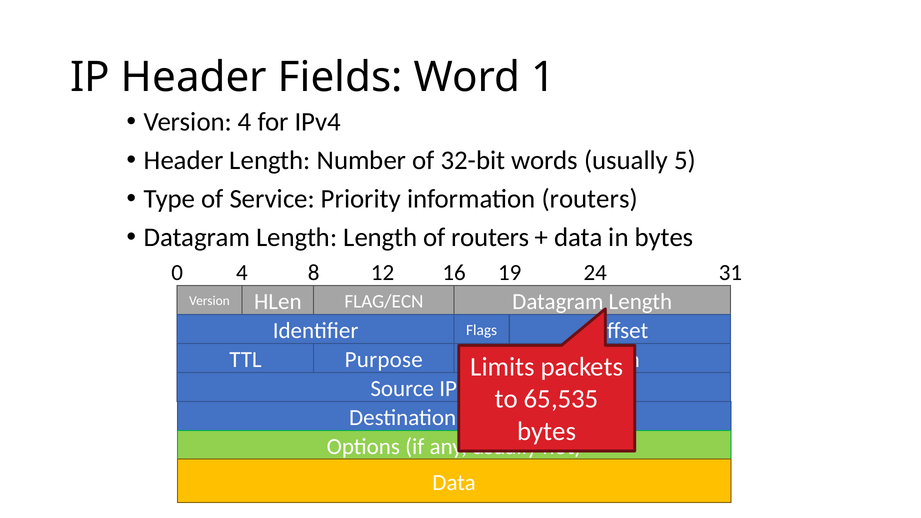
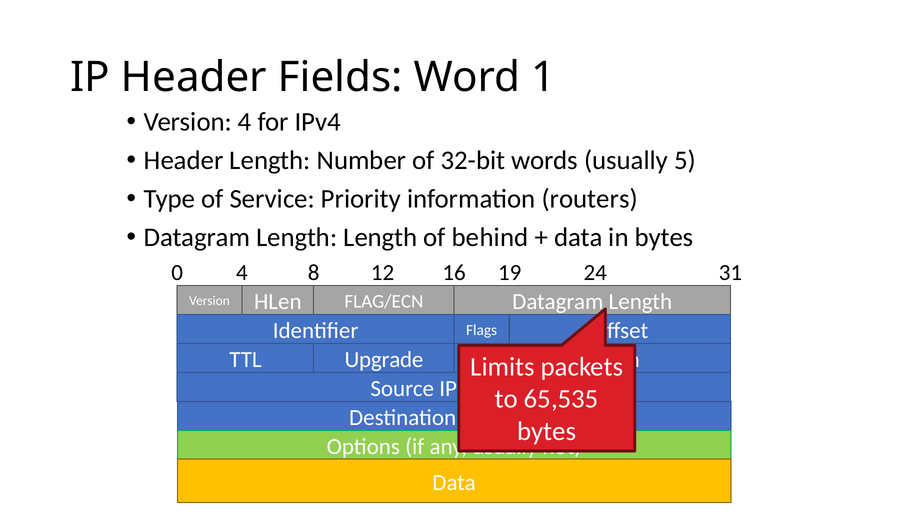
of routers: routers -> behind (490, 238)
Purpose: Purpose -> Upgrade (384, 360)
